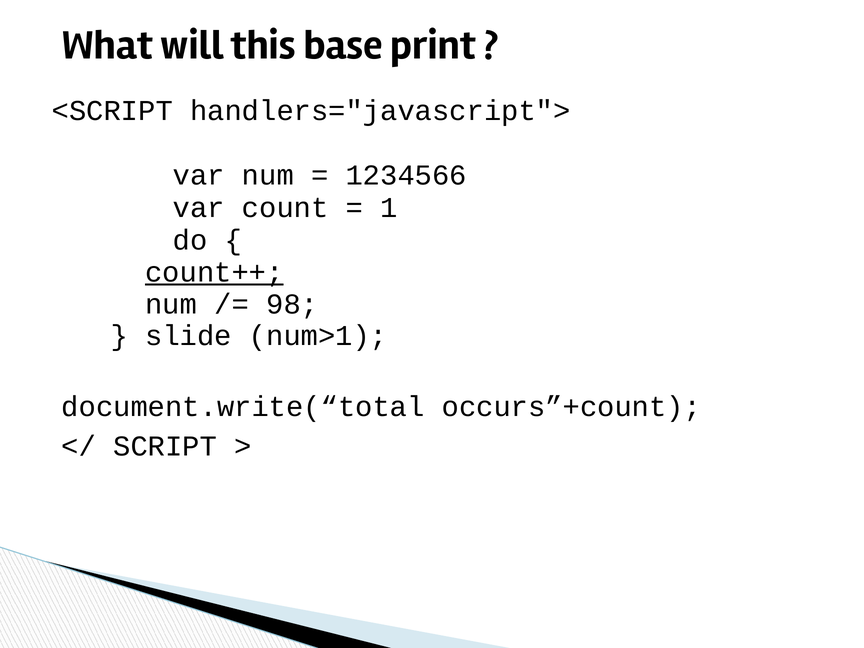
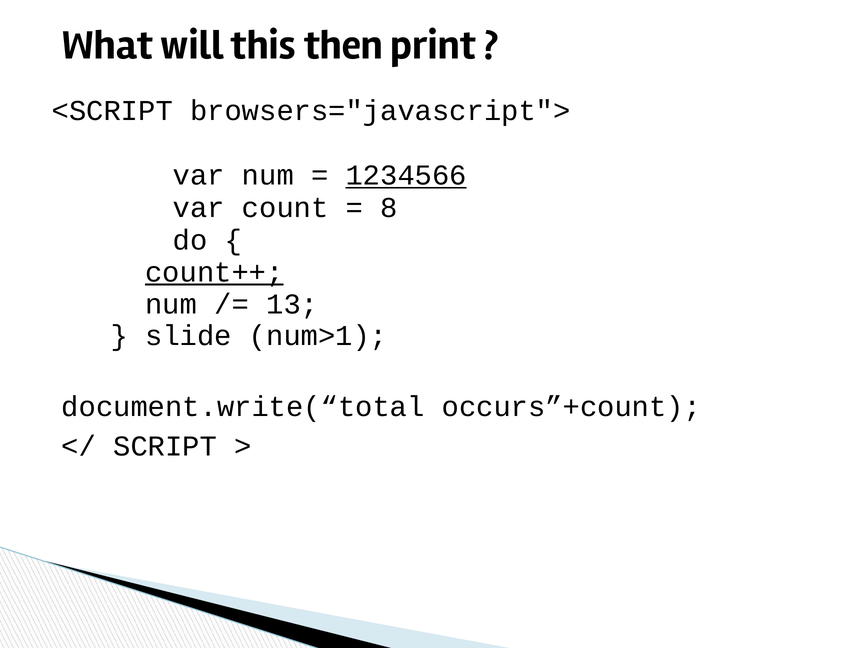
base: base -> then (343, 45)
handlers="javascript">: handlers="javascript"> -> browsers="javascript"> (380, 111)
1234566 underline: none -> present (406, 175)
1: 1 -> 8 (389, 208)
98: 98 -> 13 (292, 304)
